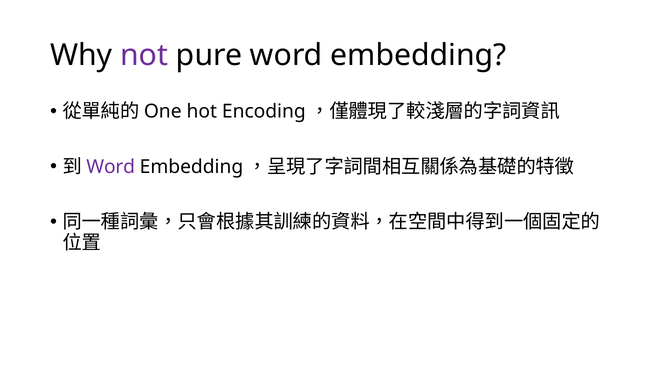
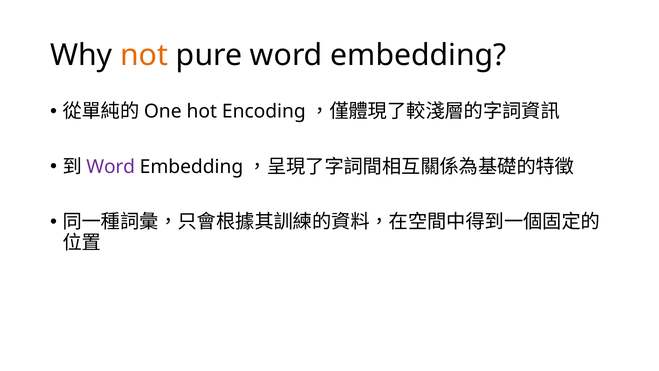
not colour: purple -> orange (144, 55)
